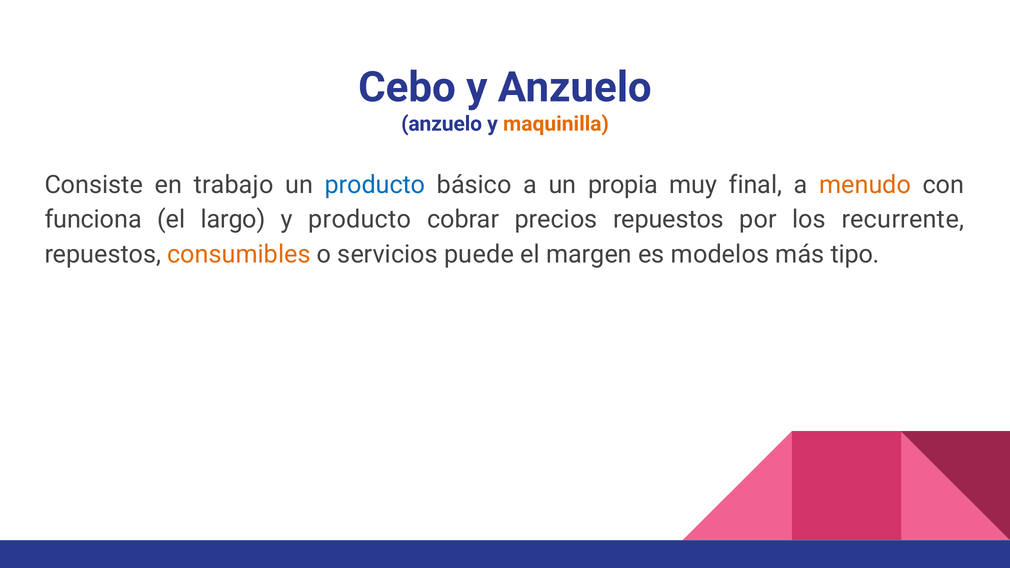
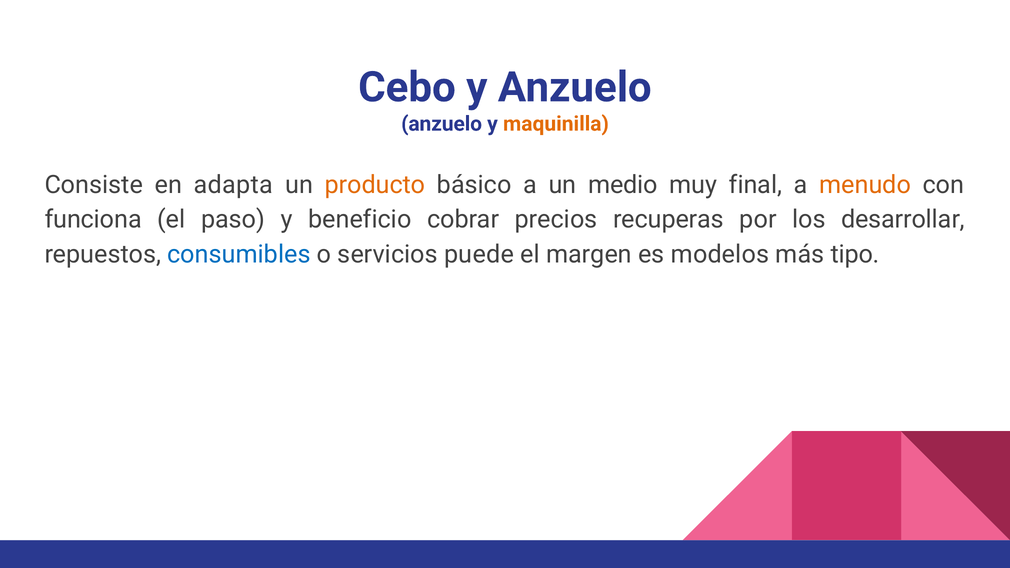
trabajo: trabajo -> adapta (233, 185)
producto colour: blue -> orange (375, 185)
propia: propia -> medio (623, 185)
largo: largo -> paso (233, 220)
y producto: producto -> beneficio (360, 220)
precios repuestos: repuestos -> recuperas (668, 220)
recurrente: recurrente -> desarrollar (903, 220)
consumibles colour: orange -> blue (239, 255)
